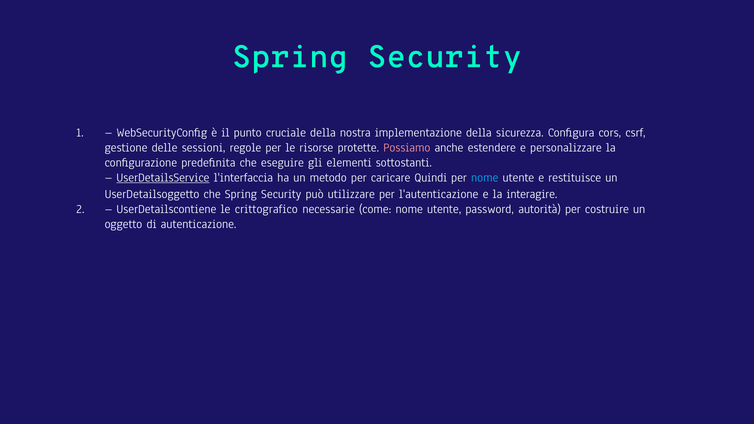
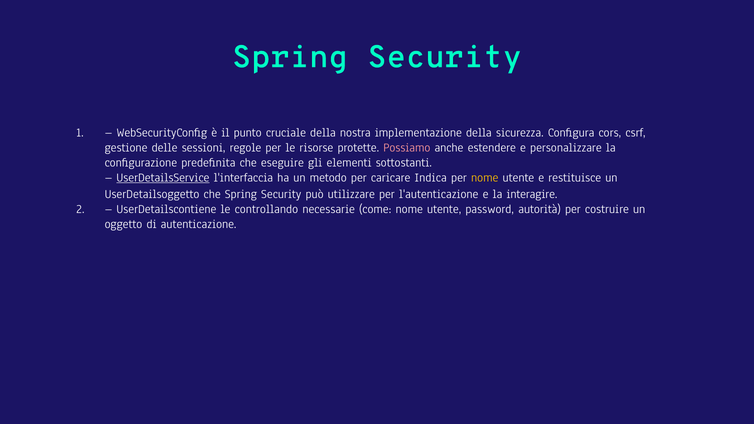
Quindi: Quindi -> Indica (431, 178)
nome colour: light blue -> yellow (485, 178)
crittografico: crittografico -> controllando (266, 209)
